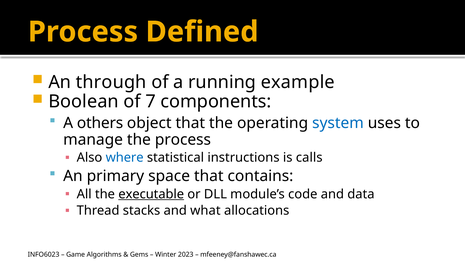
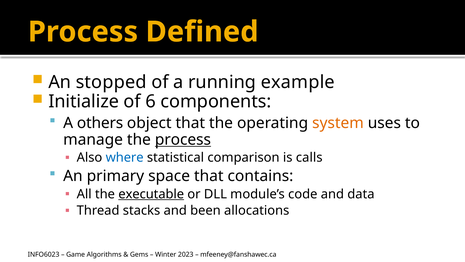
through: through -> stopped (111, 82)
Boolean: Boolean -> Initialize (84, 101)
7: 7 -> 6 (151, 101)
system colour: blue -> orange (338, 123)
process underline: none -> present (183, 139)
instructions: instructions -> comparison (244, 157)
what: what -> been (205, 210)
